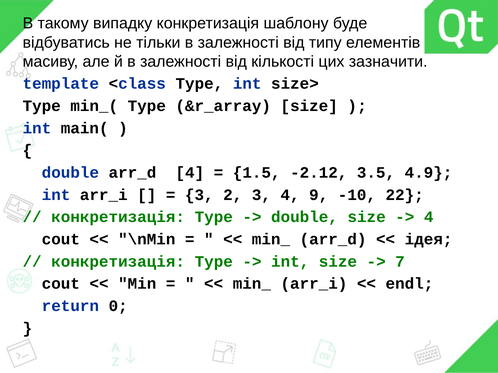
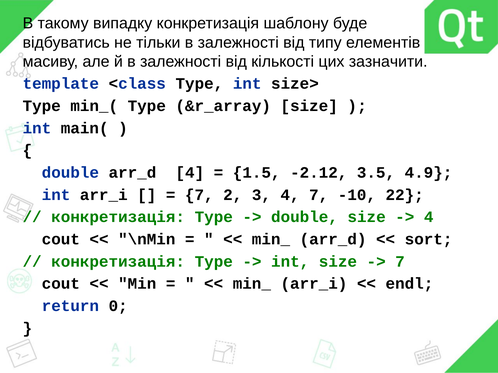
3: 3 -> 7 (199, 195)
4 9: 9 -> 7 (319, 195)
ідея: ідея -> sort (429, 240)
